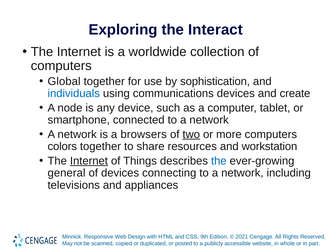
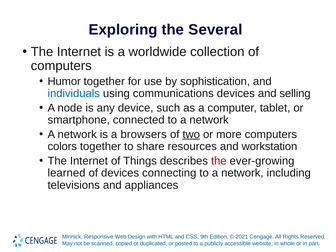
Interact: Interact -> Several (215, 30)
Global: Global -> Humor (64, 81)
create: create -> selling (295, 93)
Internet underline: present -> none (89, 161)
the colour: blue -> red (219, 161)
general: general -> learned (67, 173)
